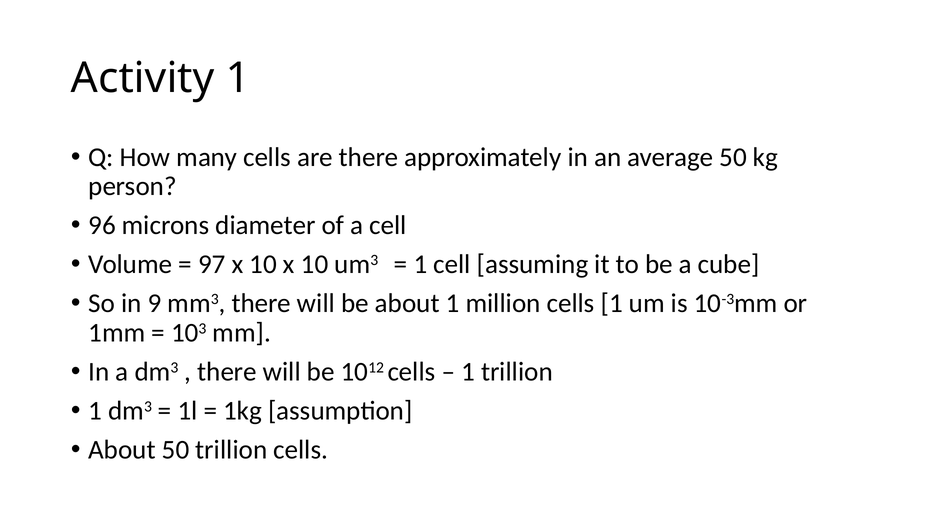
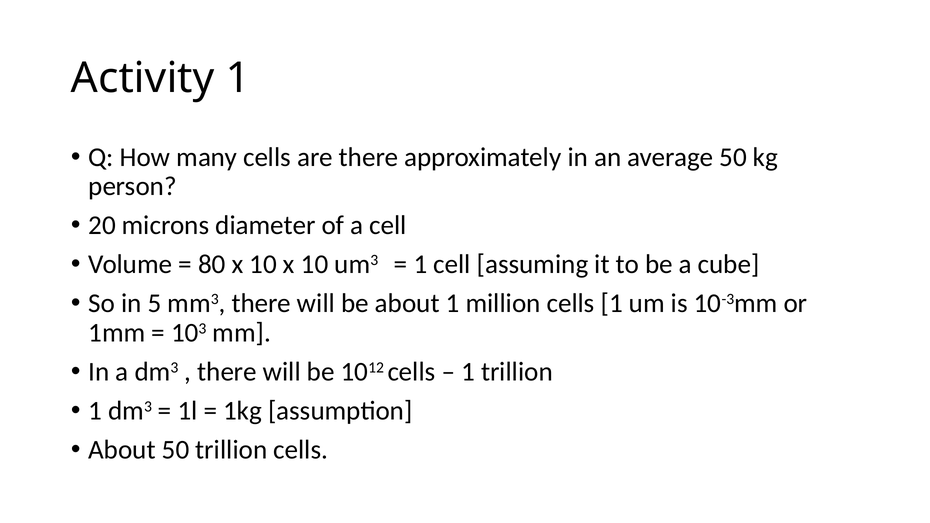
96: 96 -> 20 (102, 226)
97: 97 -> 80 (212, 265)
9: 9 -> 5 (155, 304)
